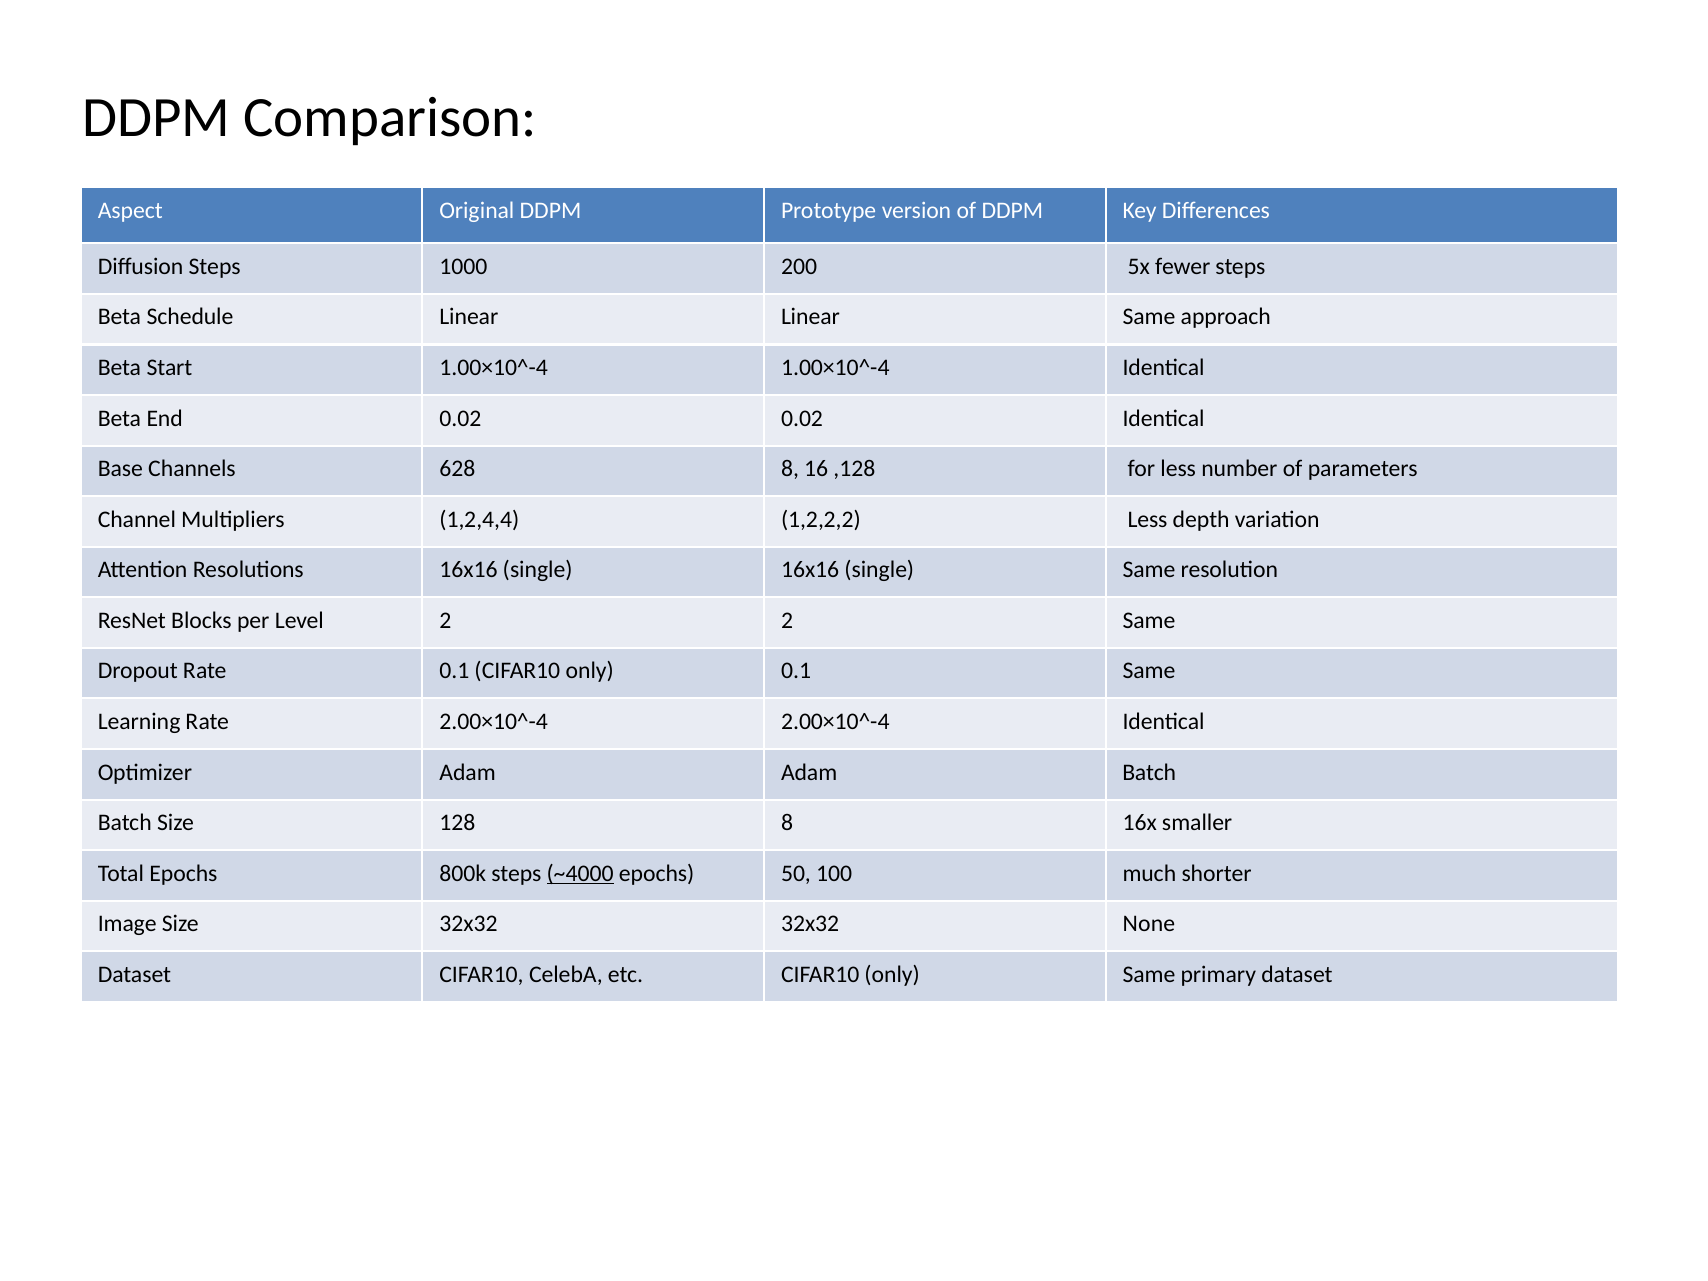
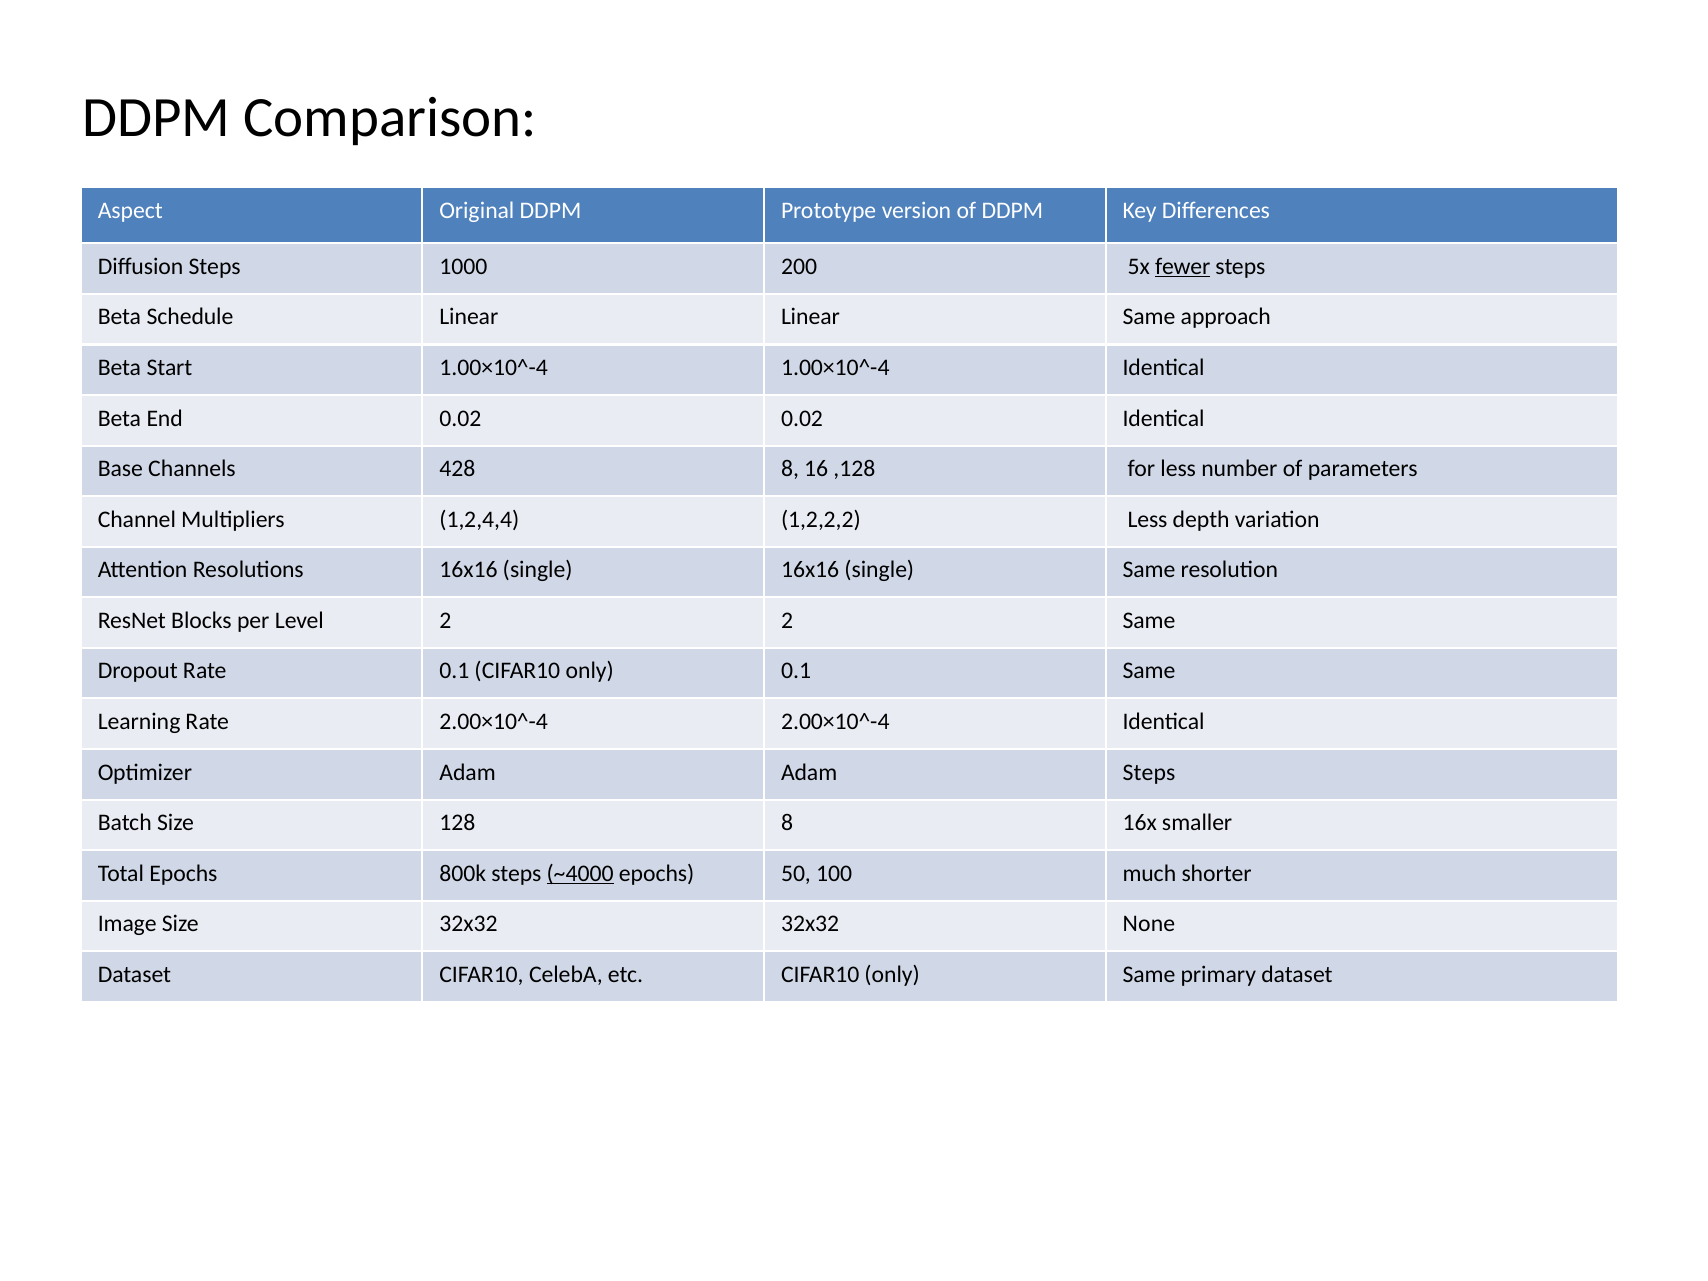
fewer underline: none -> present (1183, 267)
628: 628 -> 428 (457, 469)
Adam Batch: Batch -> Steps (1149, 772)
